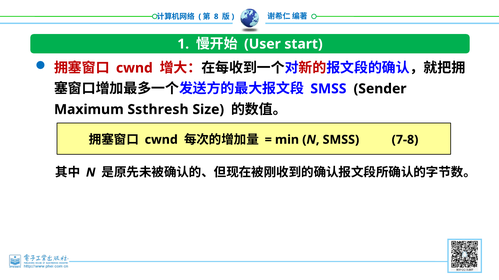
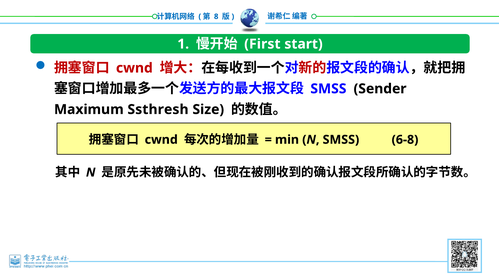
User: User -> First (262, 44)
7-8: 7-8 -> 6-8 (405, 140)
